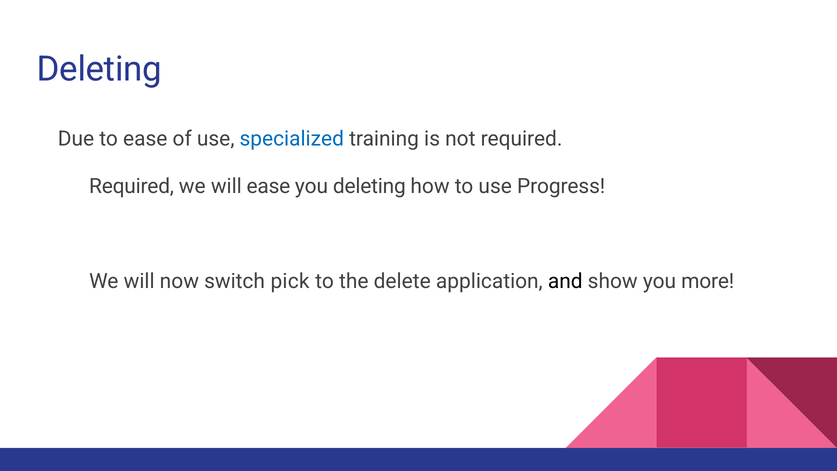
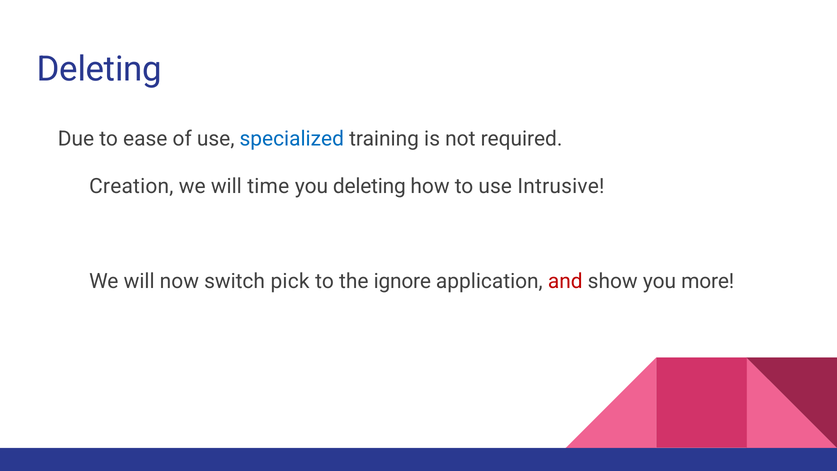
Required: Required -> Creation (131, 186)
will ease: ease -> time (268, 186)
Progress: Progress -> Intrusive (561, 186)
delete: delete -> ignore (402, 281)
and colour: black -> red (565, 281)
